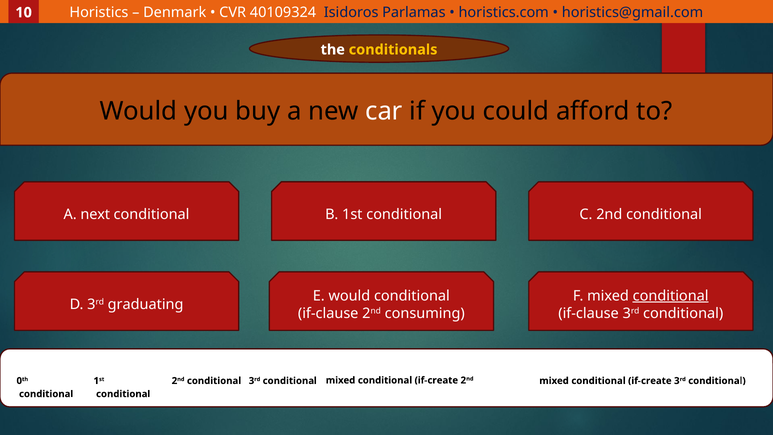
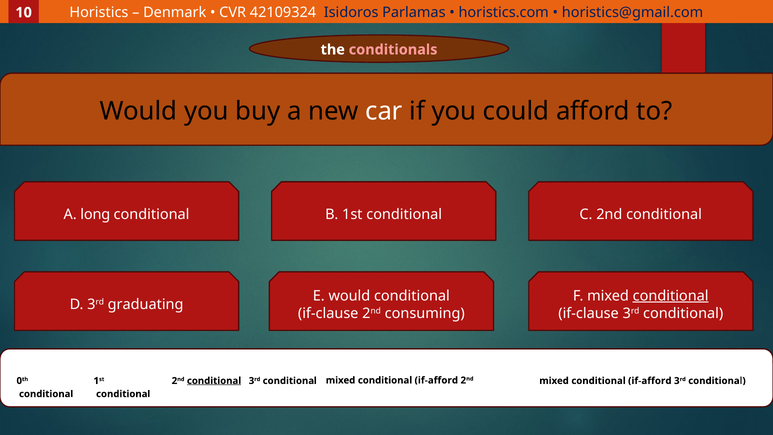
40109324: 40109324 -> 42109324 (283, 13)
conditionals colour: yellow -> pink (393, 50)
next: next -> long (95, 214)
conditional underline: none -> present (214, 381)
conditional mixed conditional if-create: if-create -> if-afford (436, 380)
if-create: if-create -> if-afford (650, 381)
